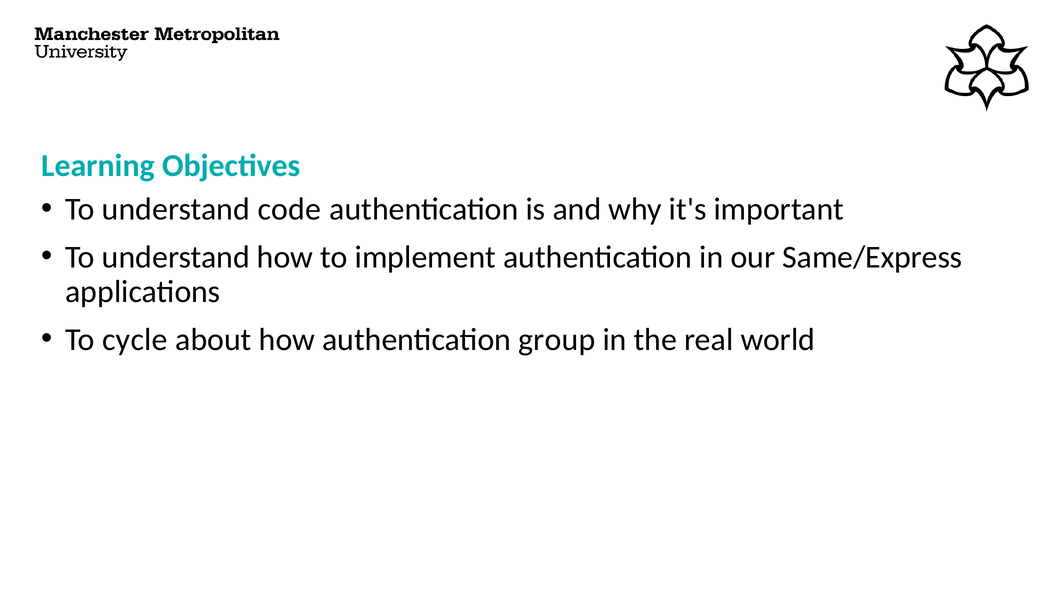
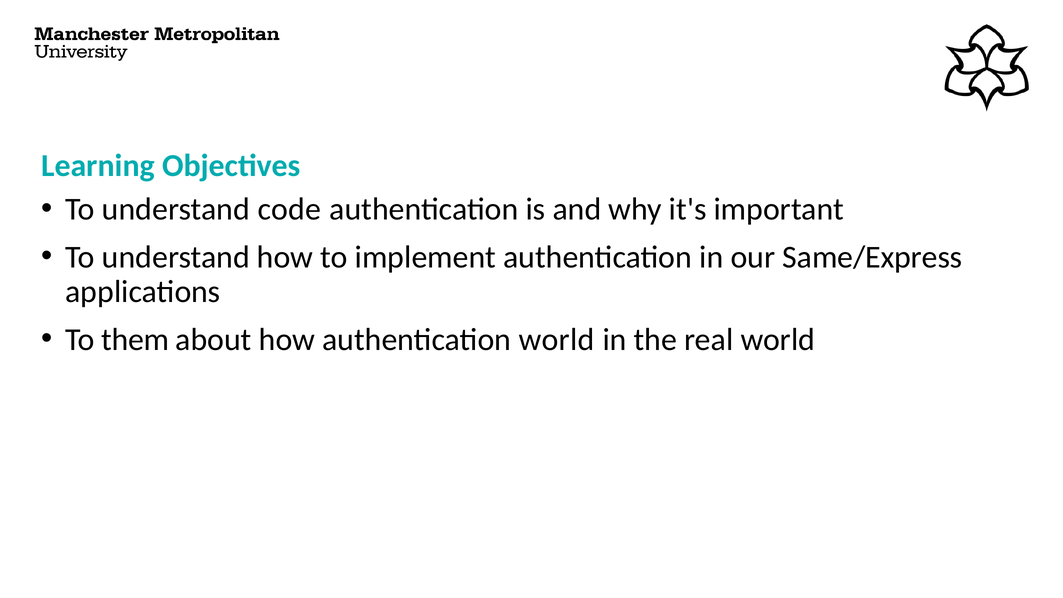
cycle: cycle -> them (135, 339)
authentication group: group -> world (557, 339)
